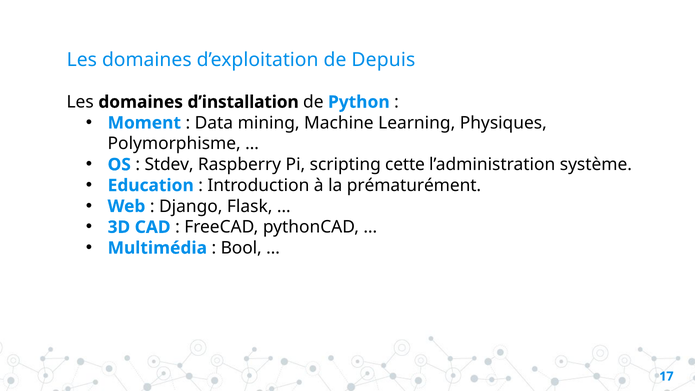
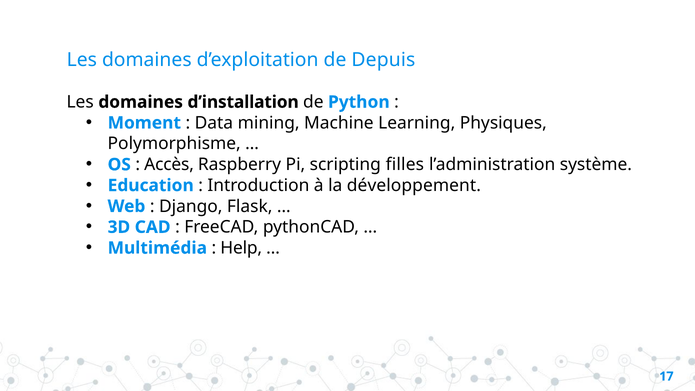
Stdev: Stdev -> Accès (169, 165)
cette: cette -> filles (405, 165)
prématurément: prématurément -> développement (414, 185)
Bool: Bool -> Help (241, 248)
